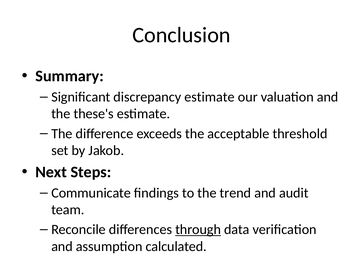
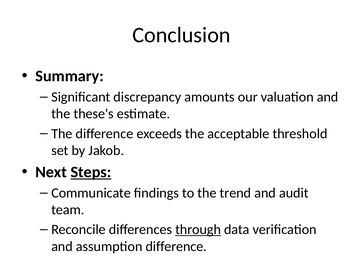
discrepancy estimate: estimate -> amounts (210, 97)
Steps underline: none -> present (91, 172)
assumption calculated: calculated -> difference (176, 247)
